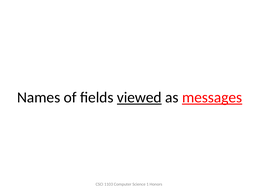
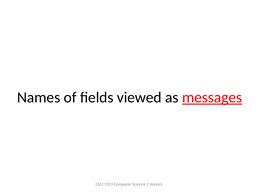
viewed underline: present -> none (139, 98)
